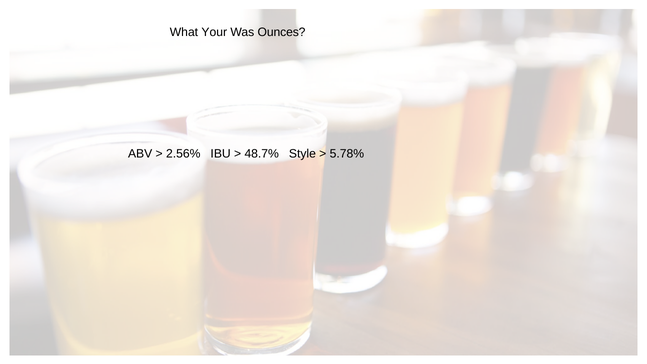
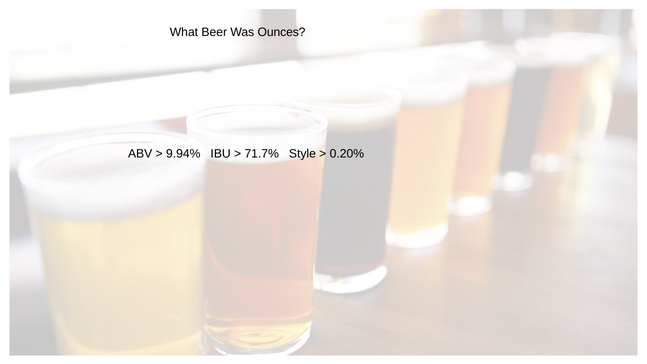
Your: Your -> Beer (214, 32)
2.56%: 2.56% -> 9.94% (183, 154)
48.7%: 48.7% -> 71.7% (262, 154)
5.78%: 5.78% -> 0.20% (347, 154)
